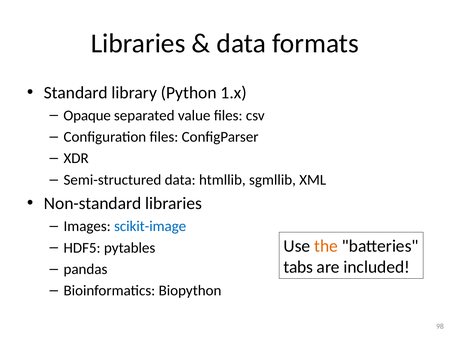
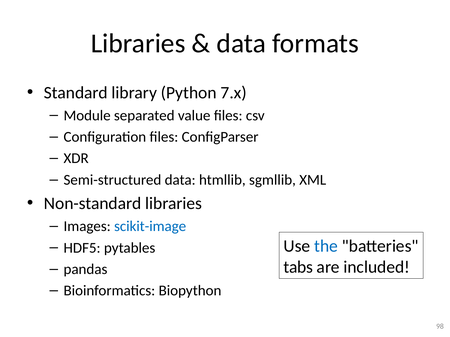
1.x: 1.x -> 7.x (234, 93)
Opaque: Opaque -> Module (87, 116)
the colour: orange -> blue (326, 246)
